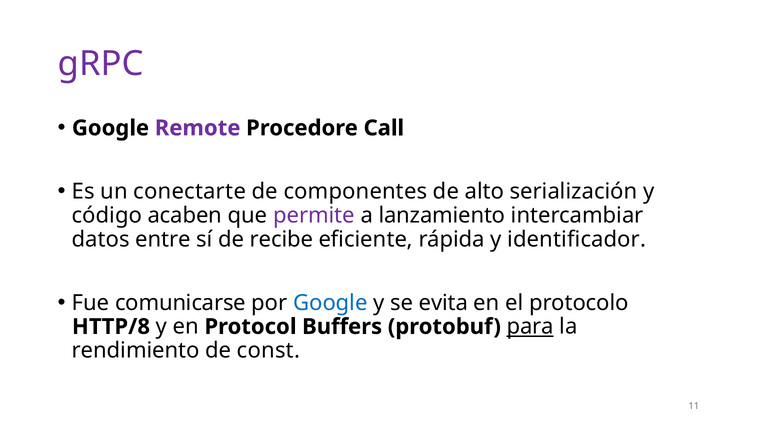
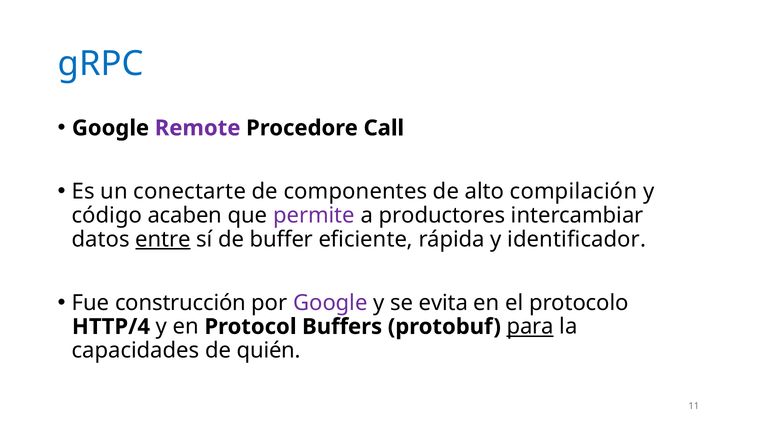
gRPC colour: purple -> blue (101, 64)
serialización: serialización -> compilación (573, 191)
lanzamiento: lanzamiento -> productores (442, 215)
entre underline: none -> present (163, 239)
recibe: recibe -> buffer (281, 239)
comunicarse: comunicarse -> construcción (180, 303)
Google colour: blue -> purple (330, 303)
HTTP/8: HTTP/8 -> HTTP/4 (111, 326)
rendimiento: rendimiento -> capacidades (136, 350)
const: const -> quién (269, 350)
